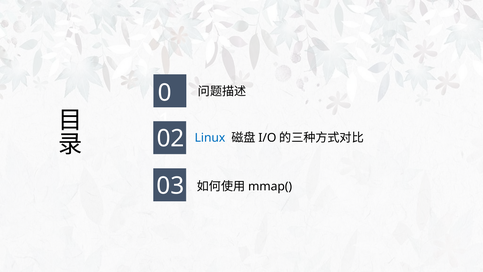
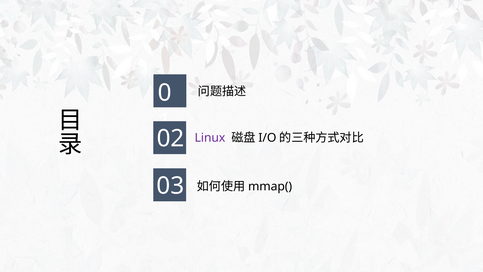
Linux colour: blue -> purple (210, 138)
